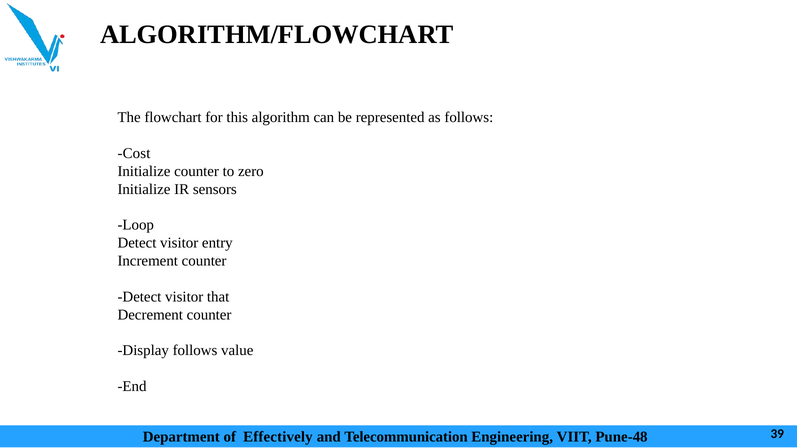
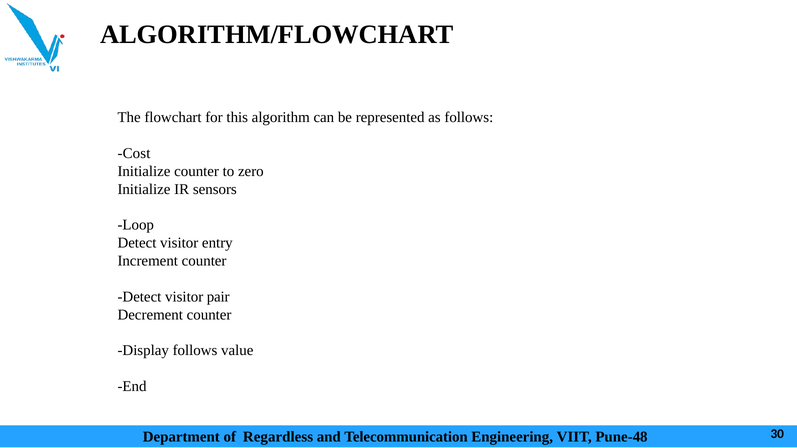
that: that -> pair (218, 297)
Effectively: Effectively -> Regardless (278, 437)
39: 39 -> 30 (777, 434)
